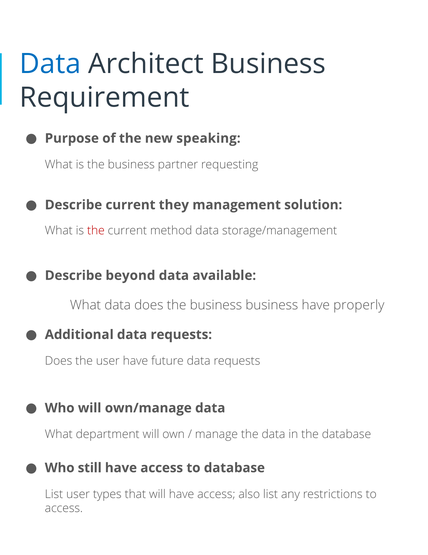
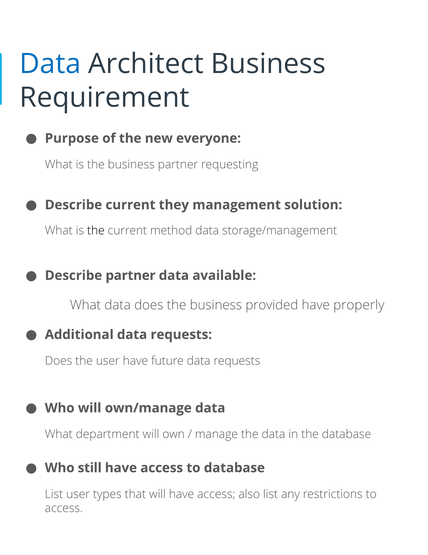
speaking: speaking -> everyone (209, 138)
the colour: red -> black (96, 230)
Describe beyond: beyond -> partner (131, 275)
business business: business -> provided (272, 304)
